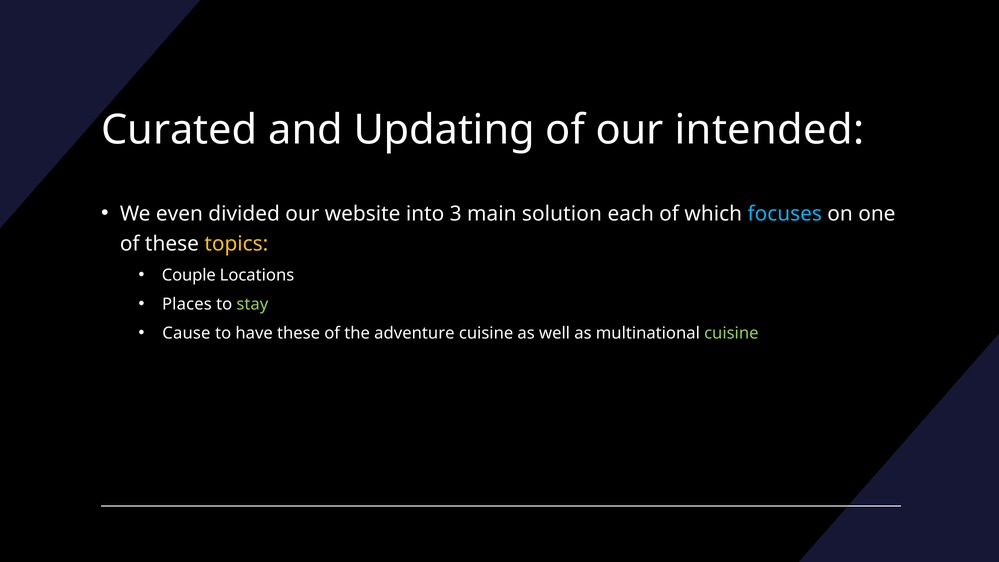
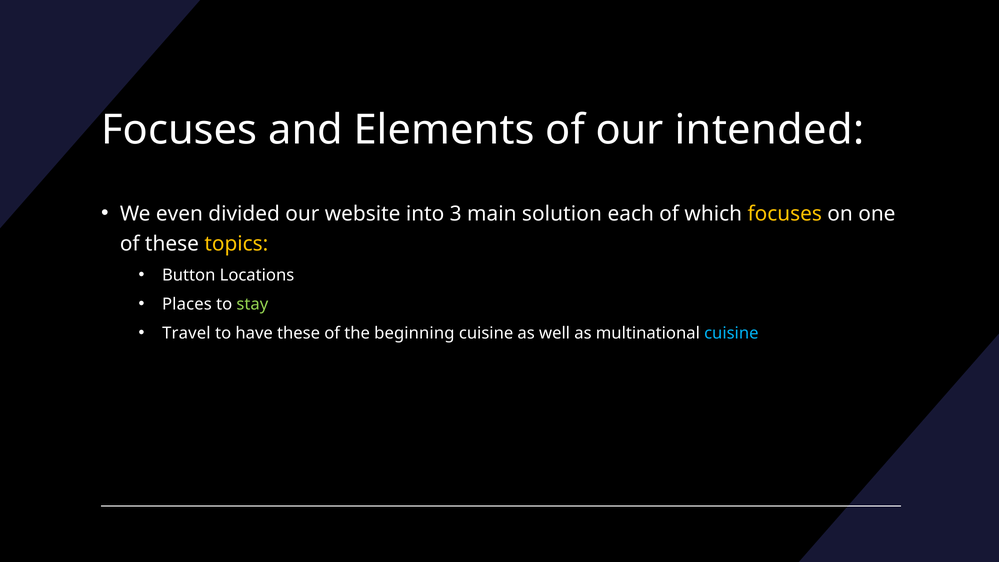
Curated: Curated -> Focuses (179, 130)
Updating: Updating -> Elements (444, 130)
focuses colour: light blue -> yellow (785, 214)
Couple: Couple -> Button (189, 275)
Cause: Cause -> Travel (186, 333)
adventure: adventure -> beginning (414, 333)
cuisine colour: light green -> light blue (731, 333)
